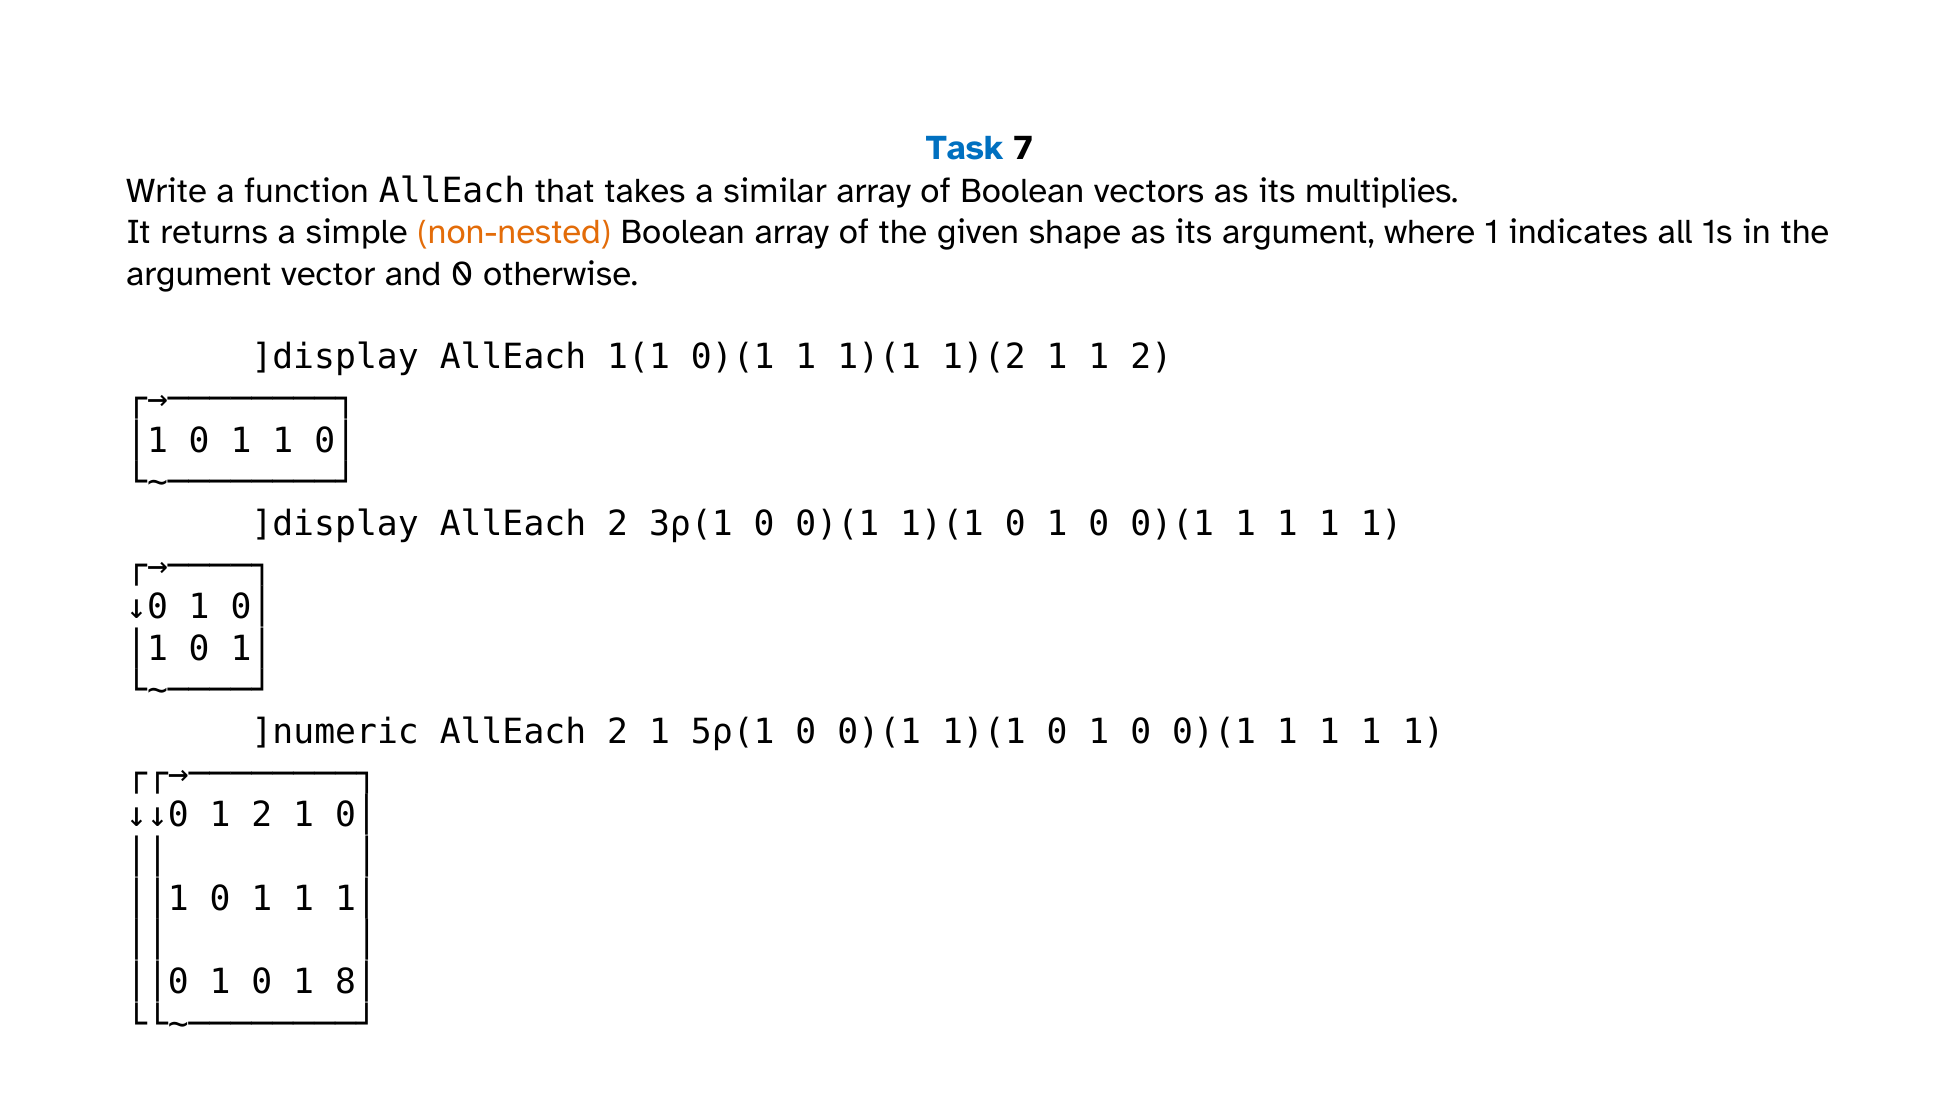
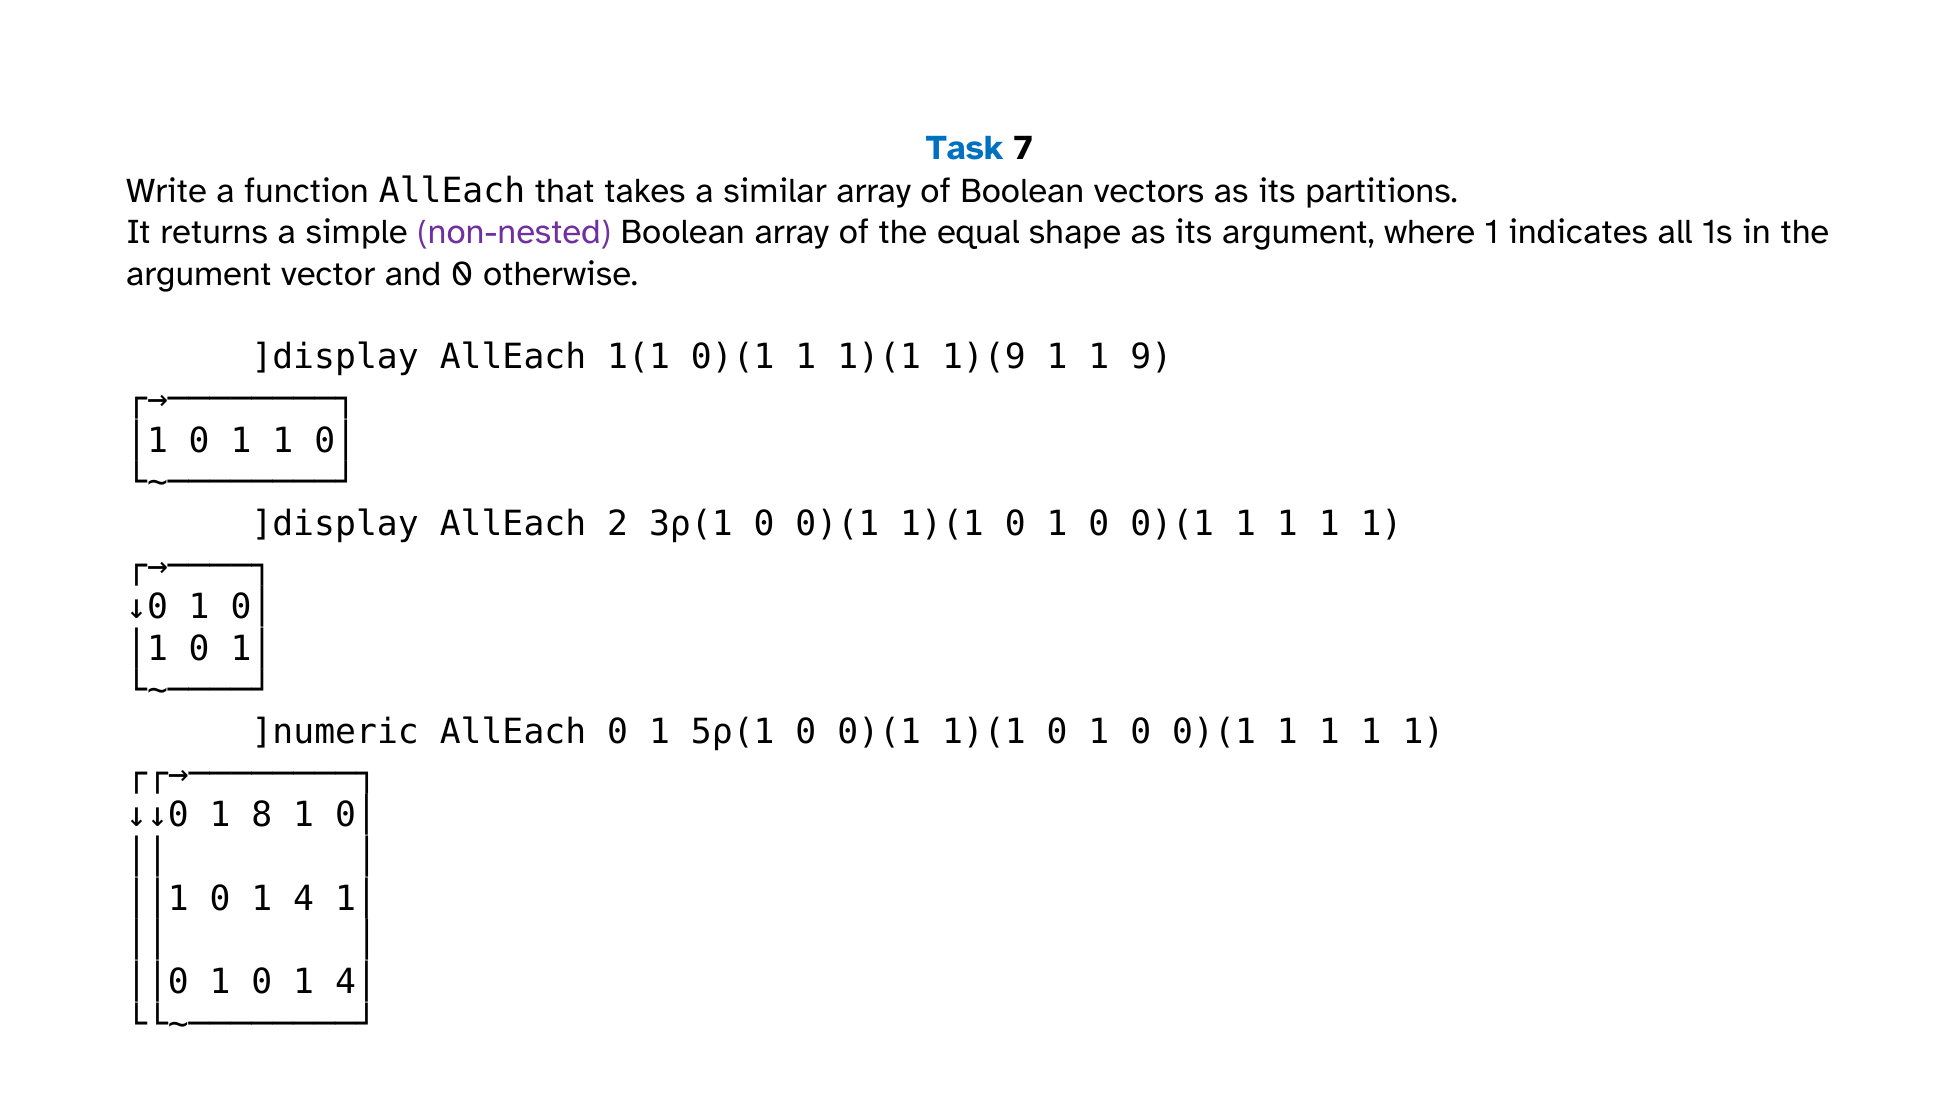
multiplies: multiplies -> partitions (1382, 191)
non-nested colour: orange -> purple (514, 232)
given: given -> equal (978, 232)
1)(2: 1)(2 -> 1)(9 (984, 357)
1 1 2: 2 -> 9 (1151, 357)
2: 2 -> 0 (618, 732)
↓↓0 1 2: 2 -> 8 (262, 815)
││1 0 1 1: 1 -> 4 (304, 899)
8│: 8│ -> 4│ (356, 982)
